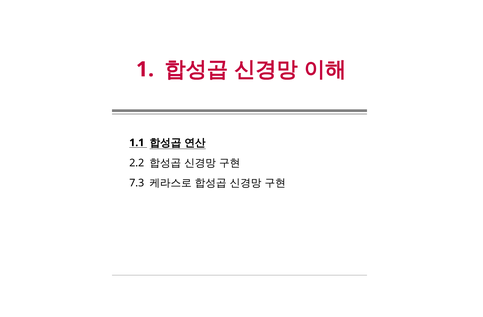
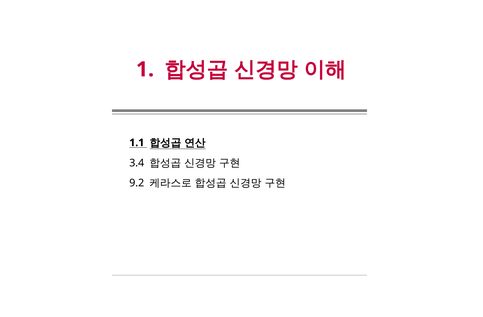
2.2: 2.2 -> 3.4 (137, 163)
7.3: 7.3 -> 9.2 (137, 183)
